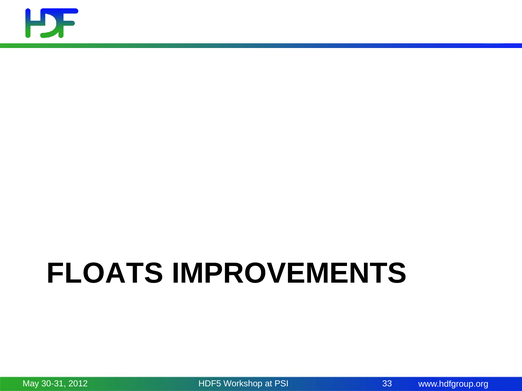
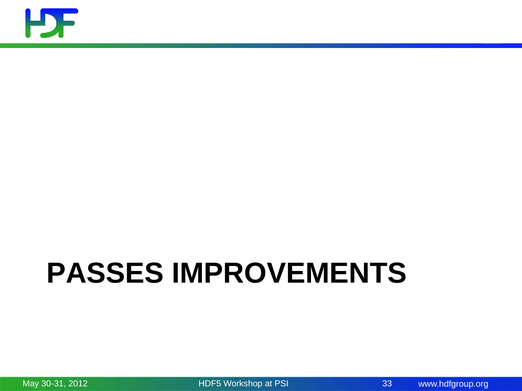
FLOATS: FLOATS -> PASSES (105, 274)
